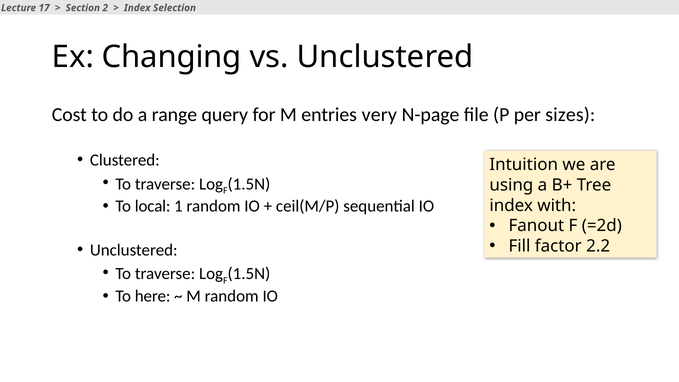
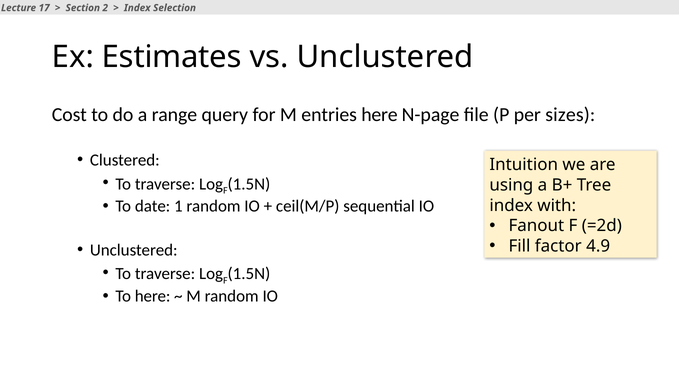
Changing: Changing -> Estimates (172, 57)
entries very: very -> here (379, 115)
local: local -> date (153, 206)
2.2: 2.2 -> 4.9 (598, 246)
